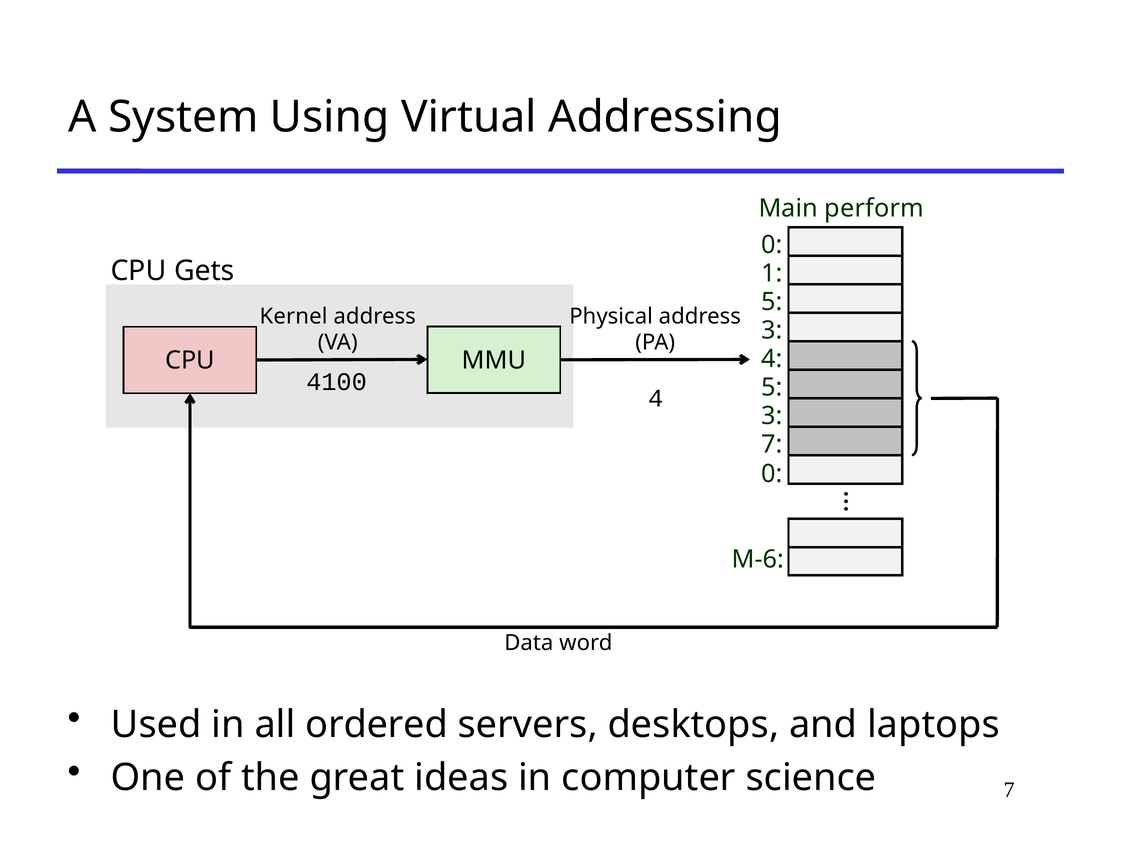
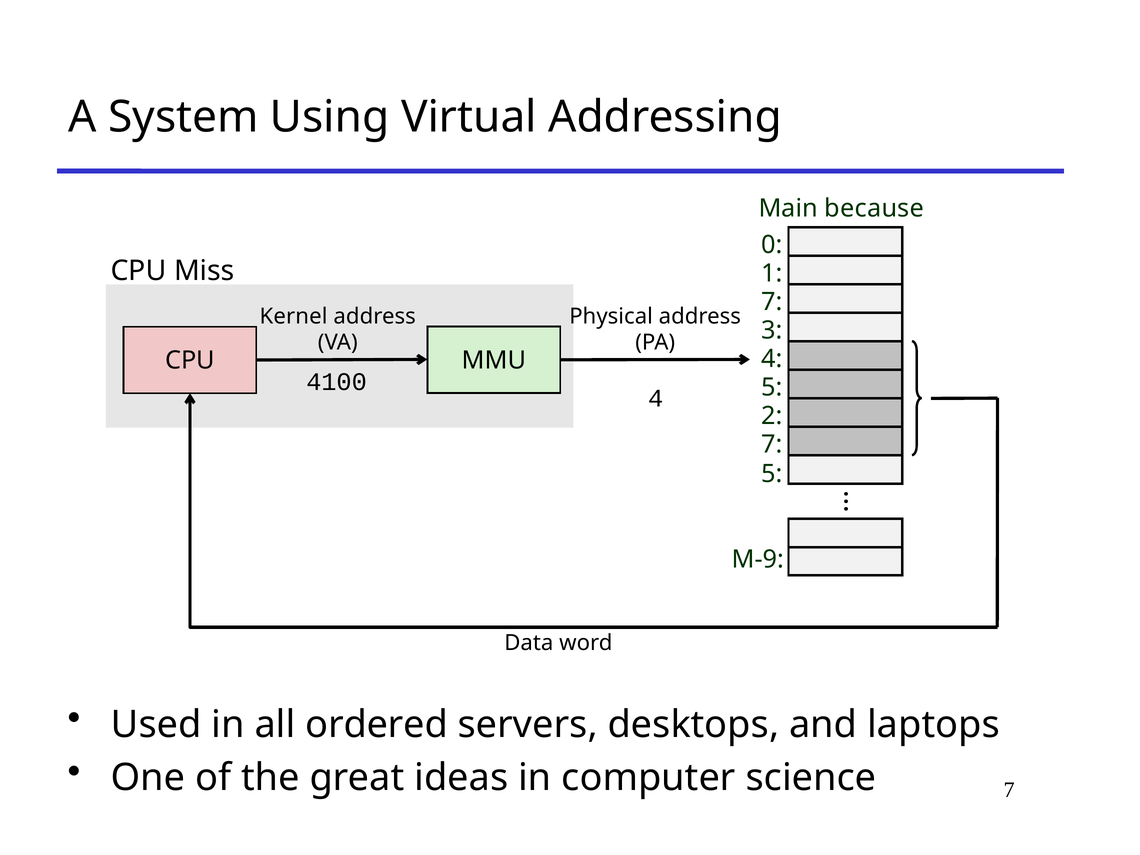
perform: perform -> because (874, 209)
Gets: Gets -> Miss (204, 271)
5: 5 -> 7 (772, 302)
3: 3 -> 2 (772, 416)
0: 0 -> 5 (772, 474)
M-6: M-6 -> M-9 (758, 559)
